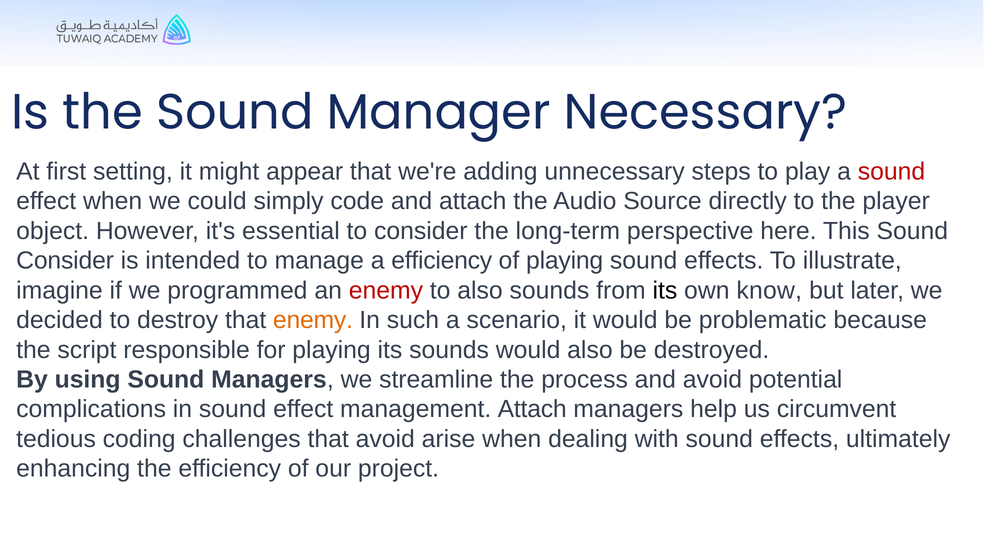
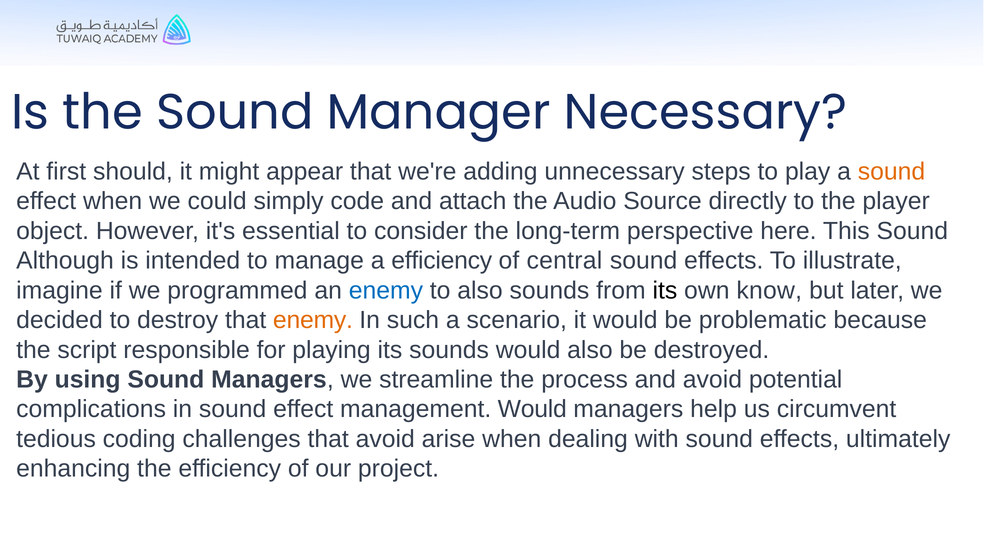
setting: setting -> should (133, 172)
sound colour: red -> orange (892, 172)
Consider: Consider -> Although (65, 261)
of playing: playing -> central (564, 261)
enemy colour: red -> blue (386, 290)
management Attach: Attach -> Would (532, 409)
